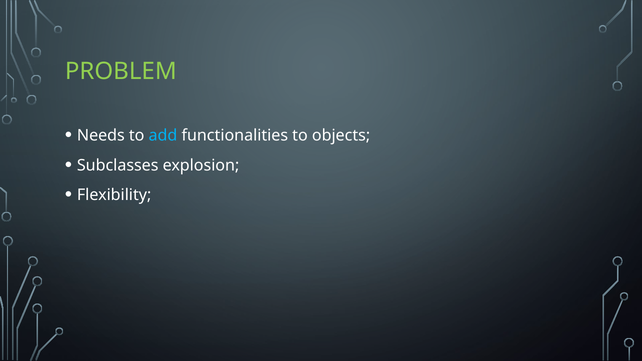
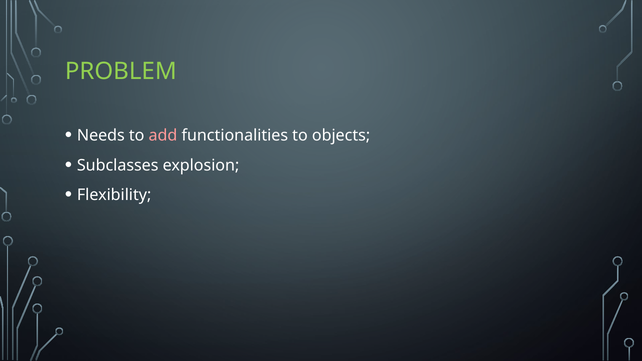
add colour: light blue -> pink (163, 135)
